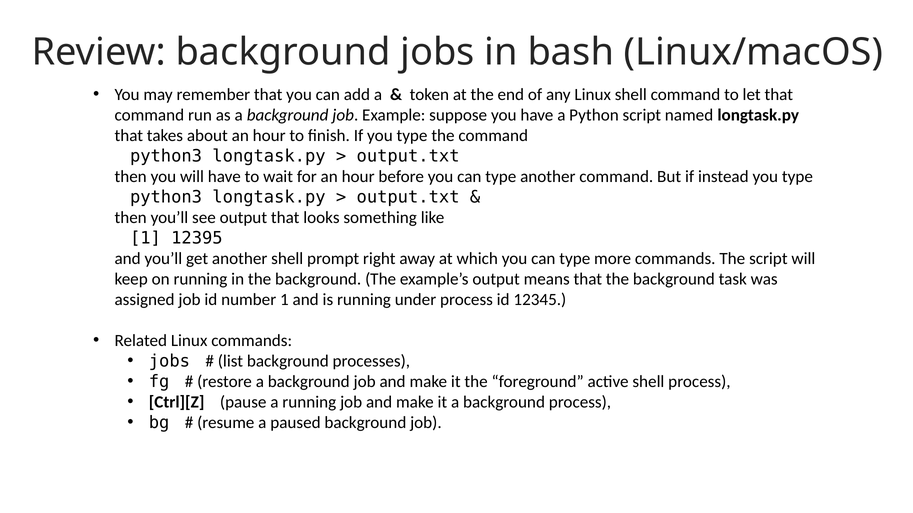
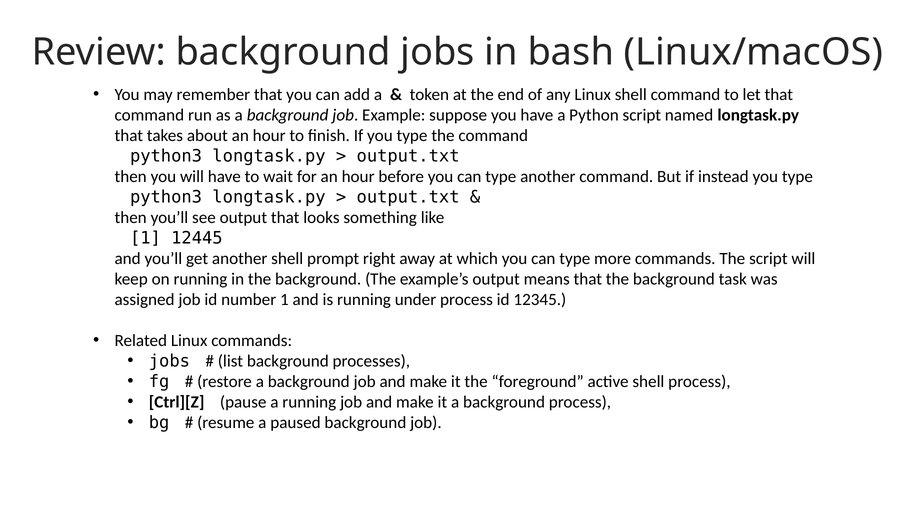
12395: 12395 -> 12445 (197, 238)
